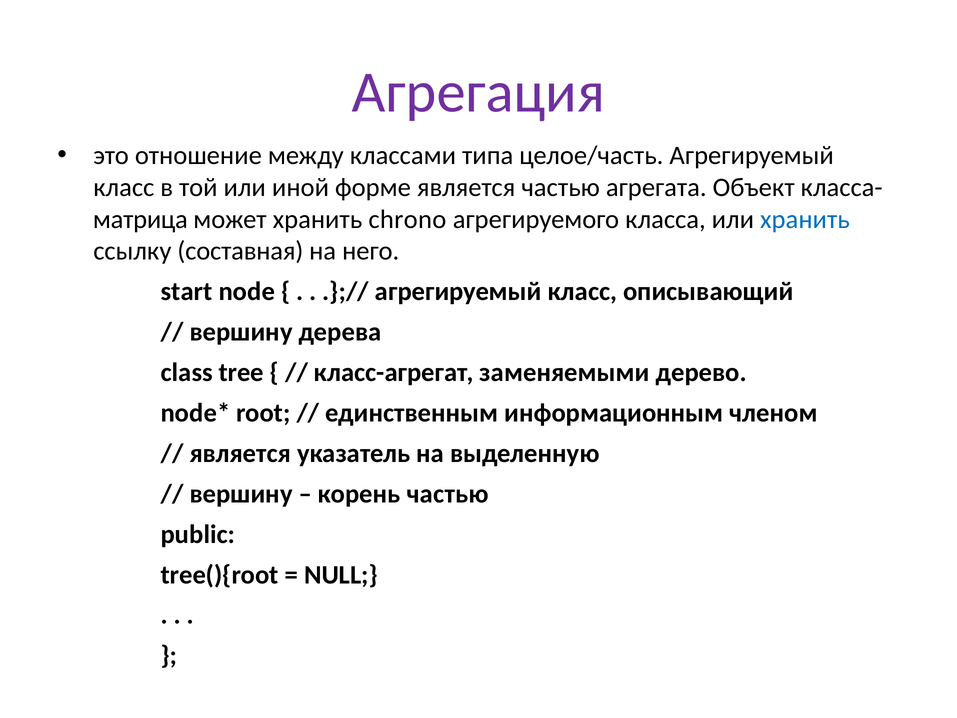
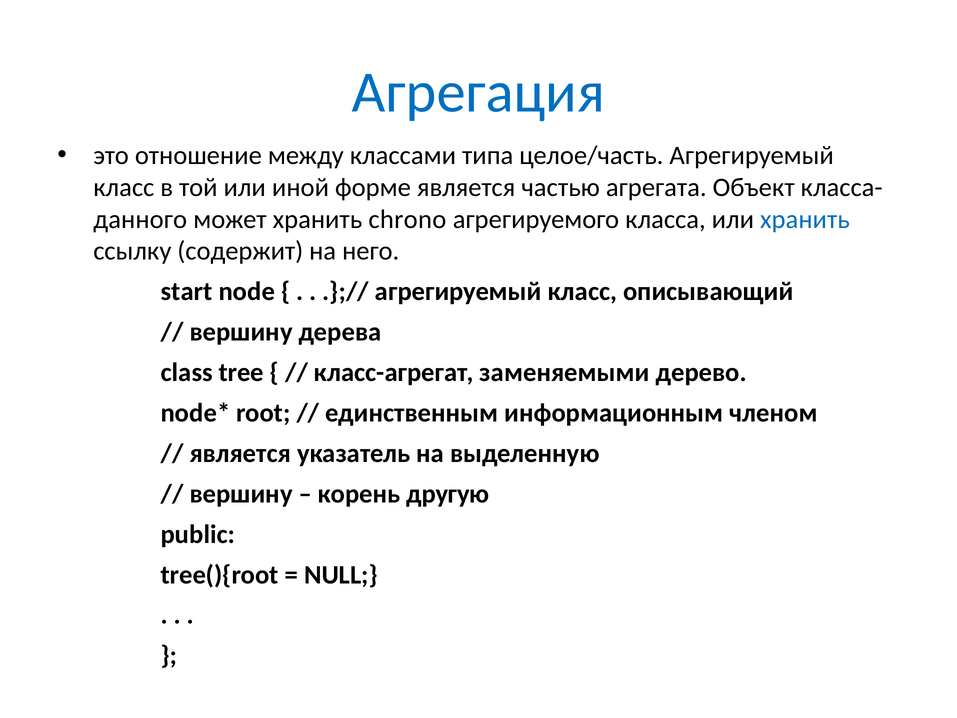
Агрегация colour: purple -> blue (478, 93)
матрица: матрица -> данного (140, 219)
составная: составная -> содержит (240, 251)
корень частью: частью -> другую (448, 494)
